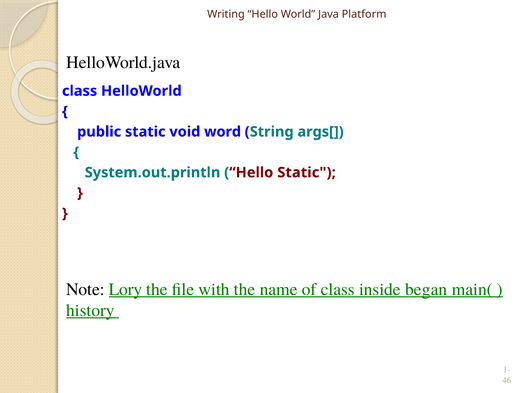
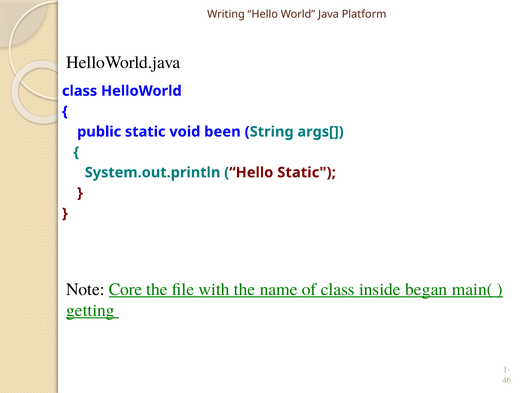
word: word -> been (222, 132)
Lory: Lory -> Core (126, 289)
history: history -> getting (90, 310)
